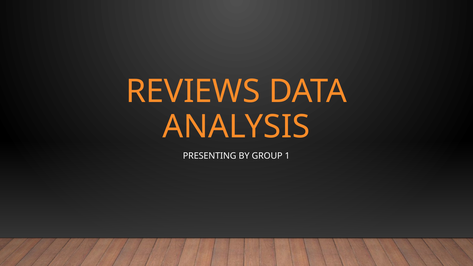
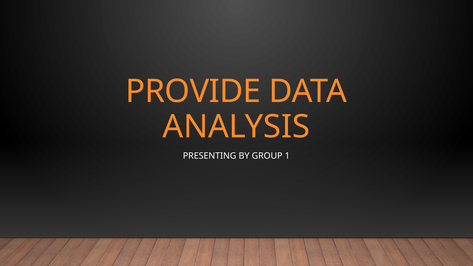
REVIEWS: REVIEWS -> PROVIDE (193, 92)
